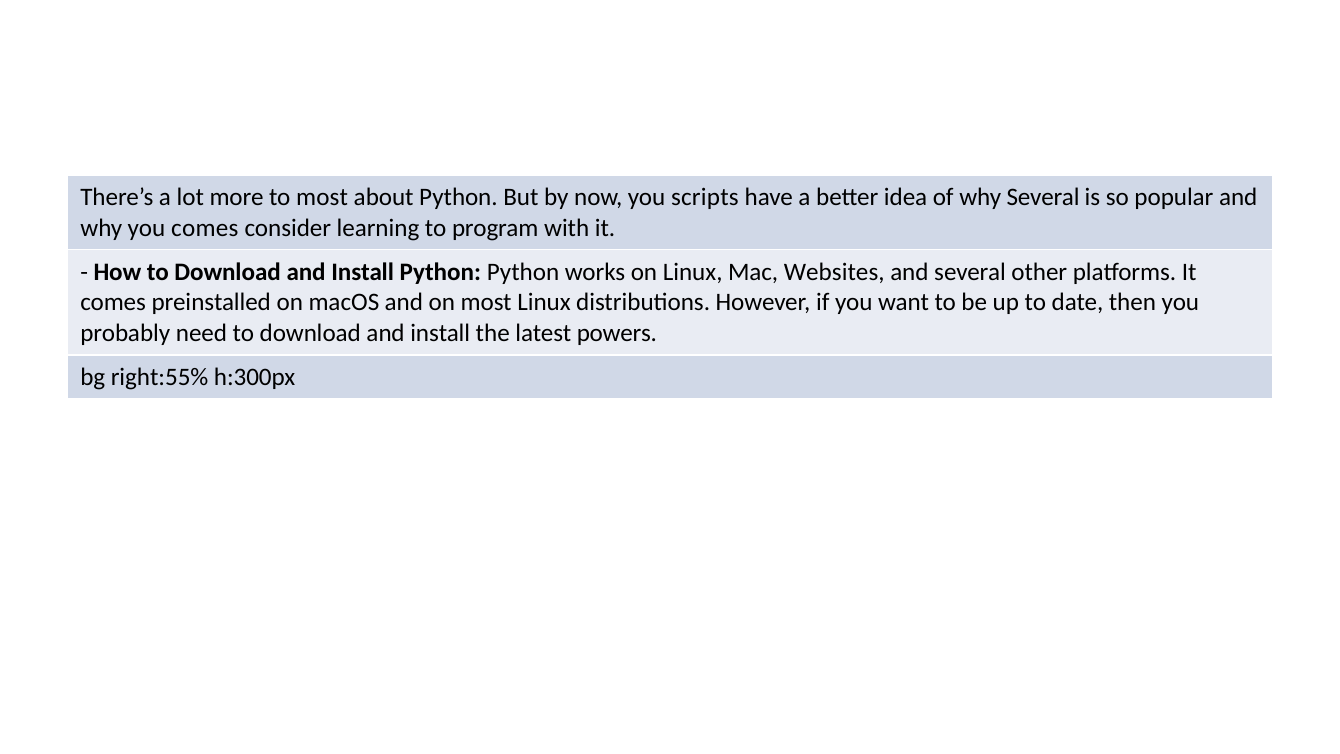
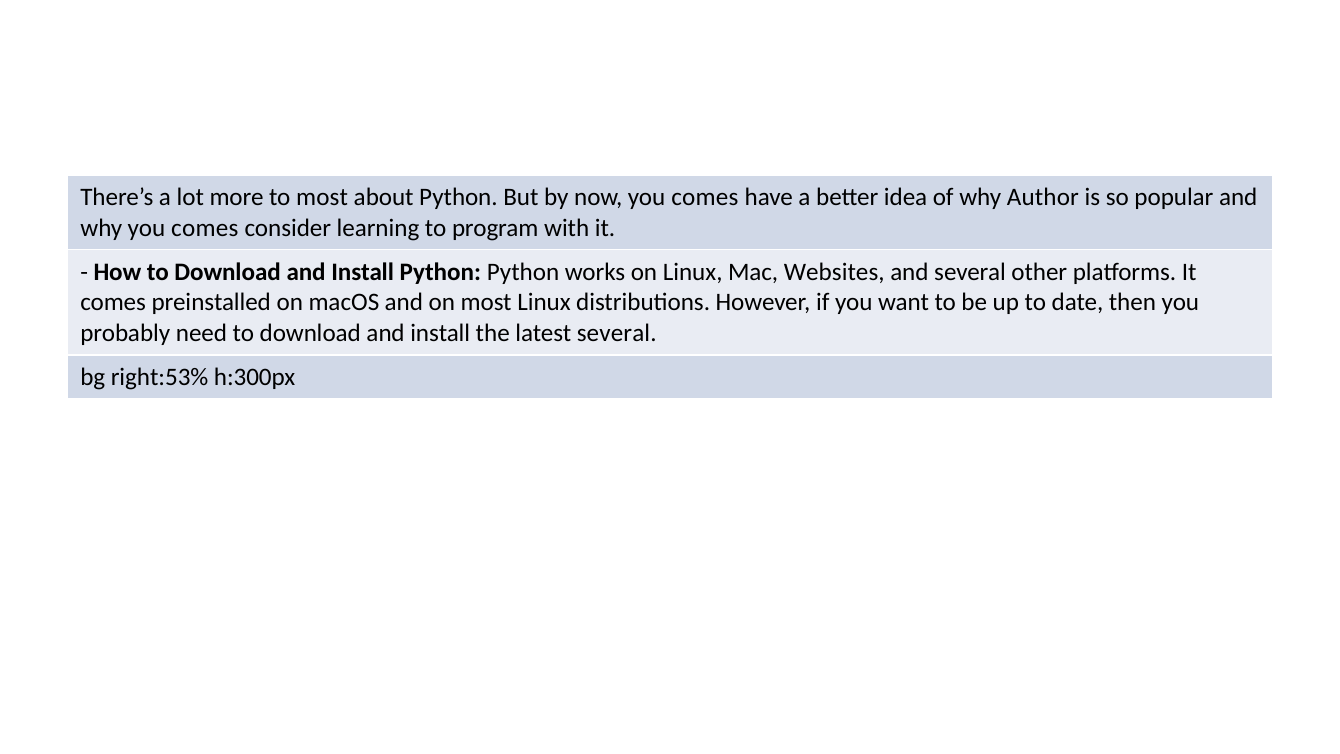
now you scripts: scripts -> comes (705, 197)
why Several: Several -> Author (1043, 197)
latest powers: powers -> several (617, 333)
right:55%: right:55% -> right:53% (160, 377)
